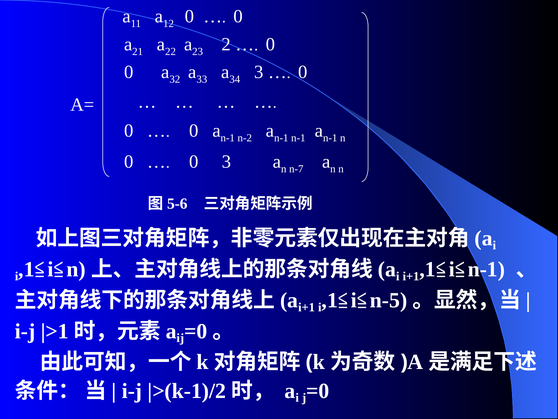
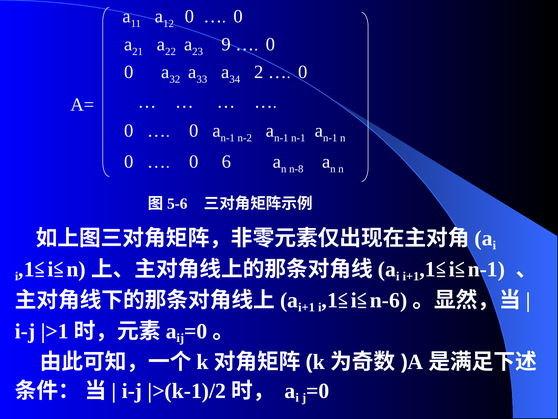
2: 2 -> 9 (226, 44)
3: 3 -> 2 (259, 72)
0 3: 3 -> 6 (226, 162)
n-7: n-7 -> n-8 (296, 169)
n-5: n-5 -> n-6 (389, 300)
